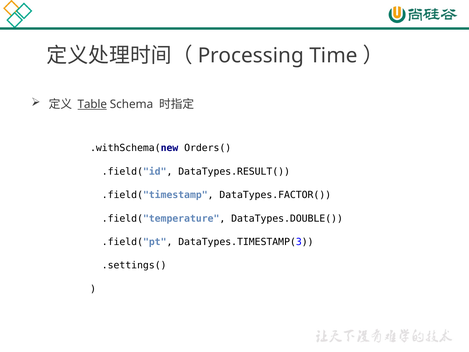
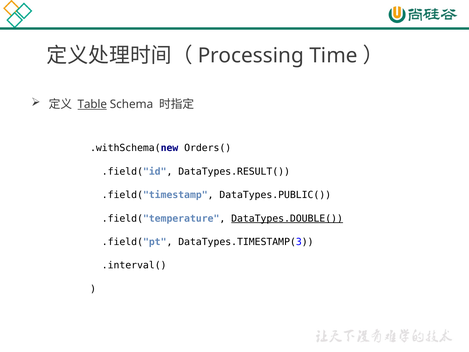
DataTypes.FACTOR(: DataTypes.FACTOR( -> DataTypes.PUBLIC( (275, 195)
DataTypes.DOUBLE( underline: none -> present (287, 218)
.settings(: .settings( -> .interval( (134, 265)
